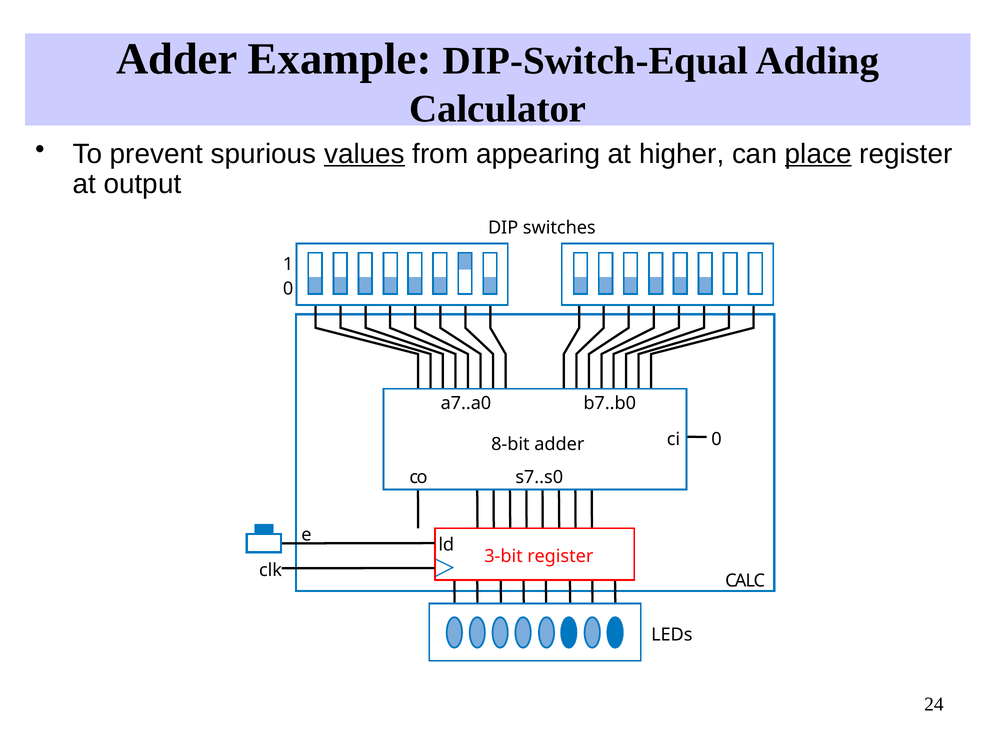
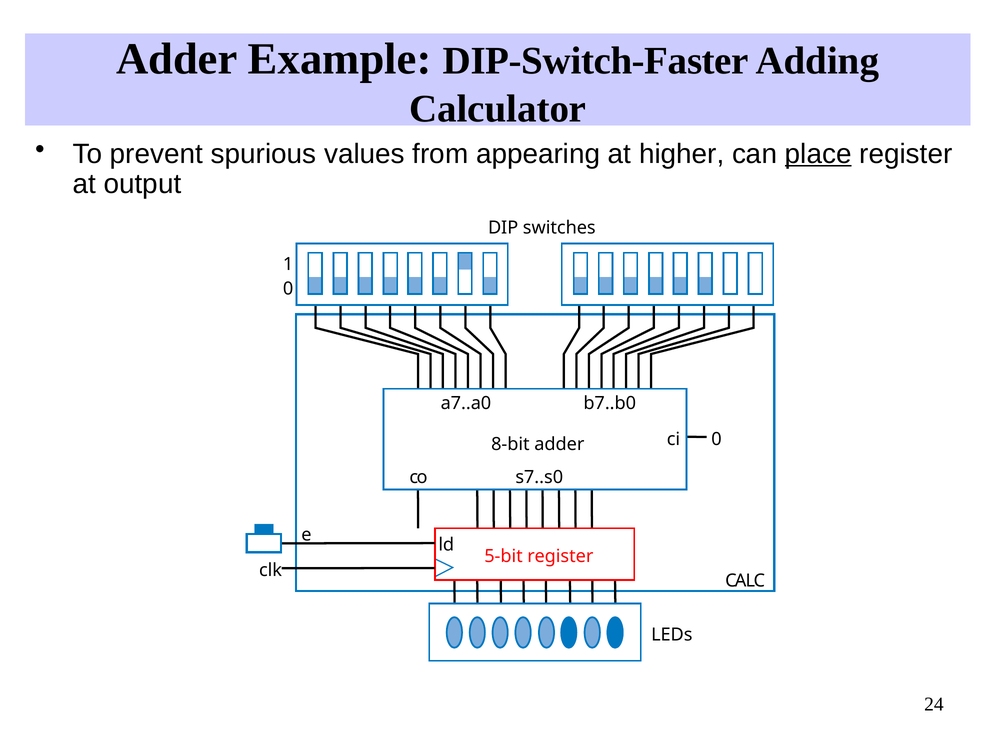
DIP-Switch-Equal: DIP-Switch-Equal -> DIP-Switch-Faster (596, 61)
values underline: present -> none (364, 154)
3-bit: 3-bit -> 5-bit (503, 556)
